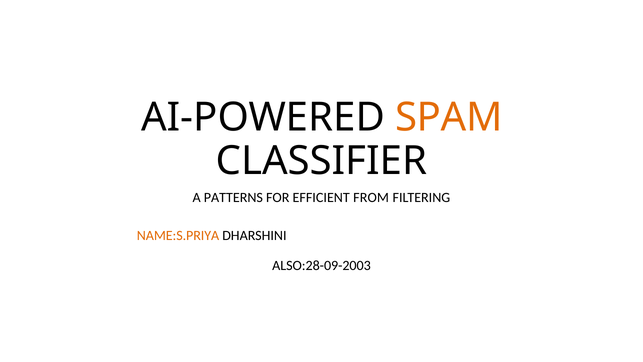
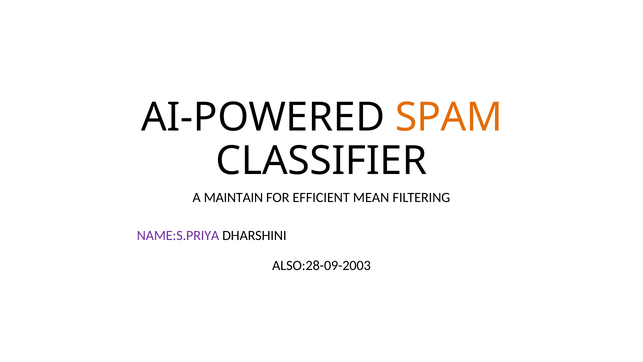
PATTERNS: PATTERNS -> MAINTAIN (233, 197)
FROM: FROM -> MEAN (371, 197)
NAME:S.PRIYA colour: orange -> purple (178, 236)
